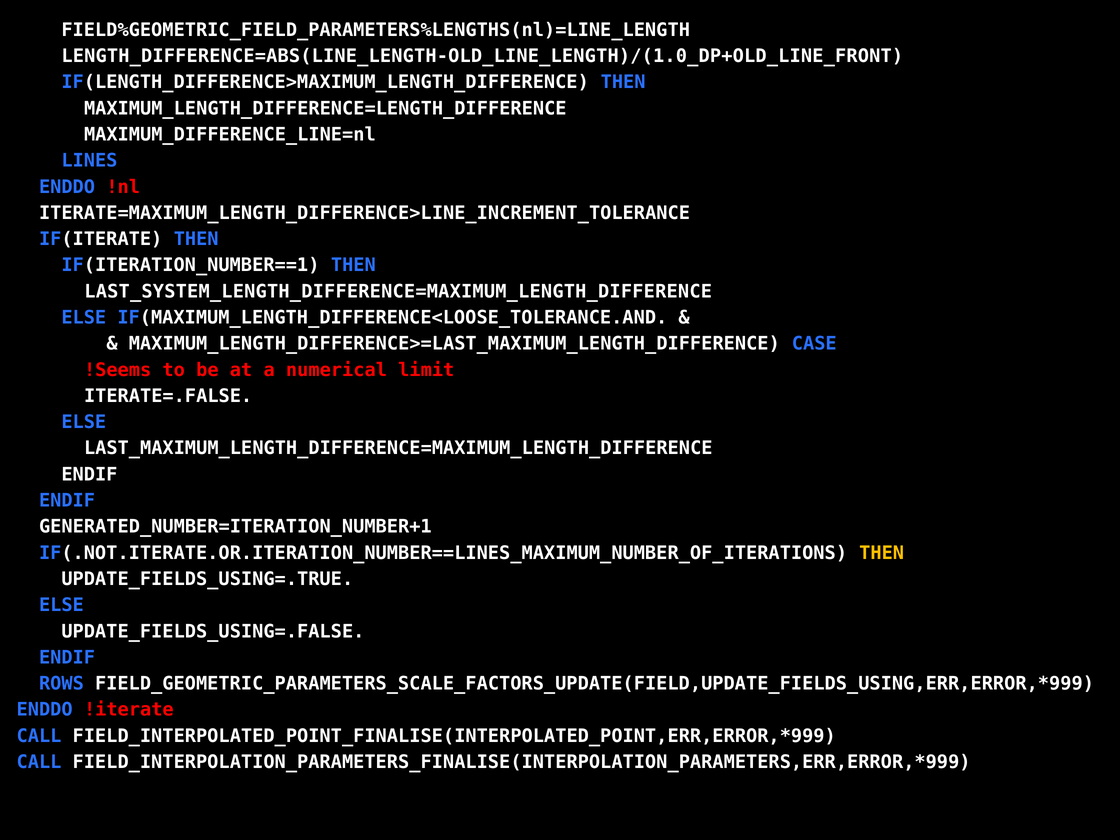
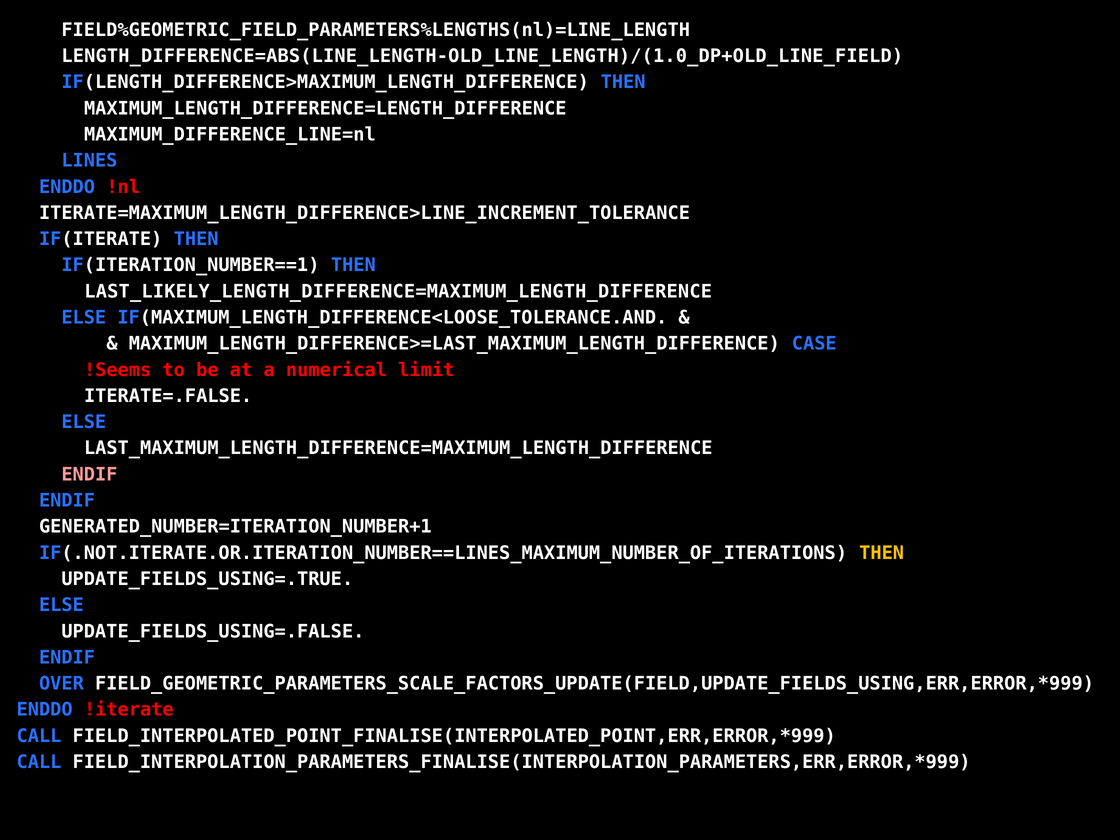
LENGTH_DIFFERENCE=ABS(LINE_LENGTH-OLD_LINE_LENGTH)/(1.0_DP+OLD_LINE_FRONT: LENGTH_DIFFERENCE=ABS(LINE_LENGTH-OLD_LINE_LENGTH)/(1.0_DP+OLD_LINE_FRONT -> LENGTH_DIFFERENCE=ABS(LINE_LENGTH-OLD_LINE_LENGTH)/(1.0_DP+OLD_LINE_FIELD (482, 56)
LAST_SYSTEM_LENGTH_DIFFERENCE=MAXIMUM_LENGTH_DIFFERENCE: LAST_SYSTEM_LENGTH_DIFFERENCE=MAXIMUM_LENGTH_DIFFERENCE -> LAST_LIKELY_LENGTH_DIFFERENCE=MAXIMUM_LENGTH_DIFFERENCE (398, 291)
ENDIF colour: white -> pink (89, 474)
ROWS: ROWS -> OVER (61, 684)
